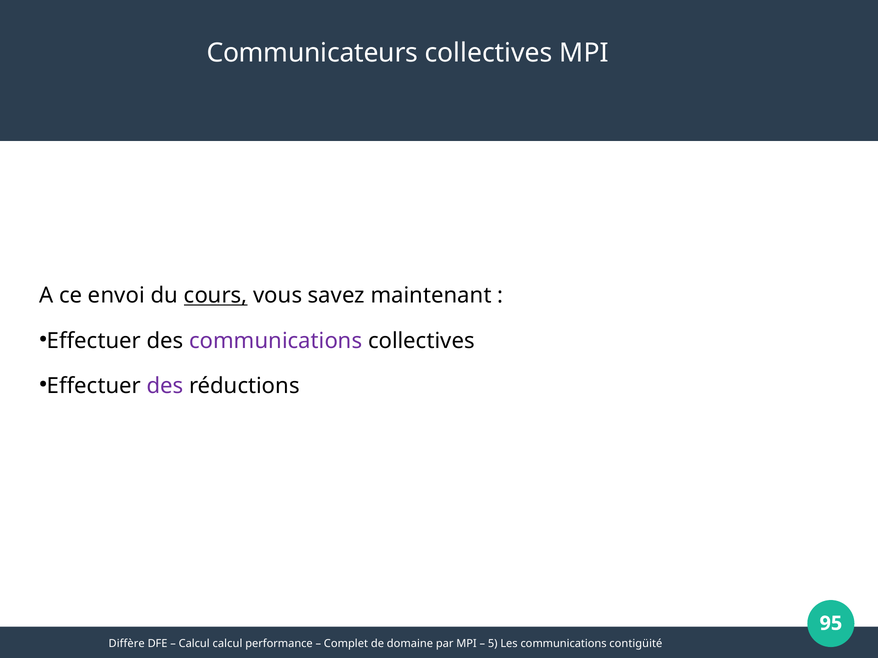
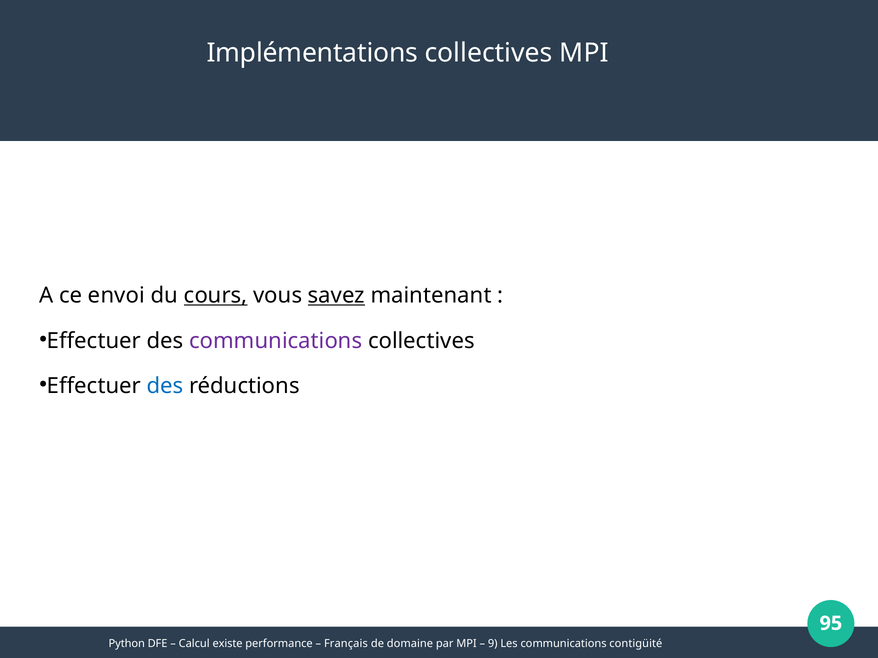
Communicateurs: Communicateurs -> Implémentations (312, 53)
savez underline: none -> present (336, 296)
des colour: purple -> blue (165, 386)
Diffère: Diffère -> Python (127, 644)
Calcul calcul: calcul -> existe (228, 644)
Complet: Complet -> Français (346, 644)
5: 5 -> 9 (493, 644)
